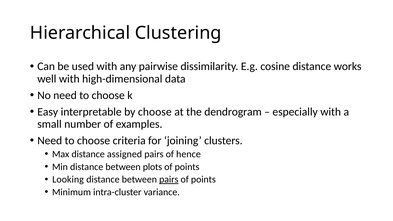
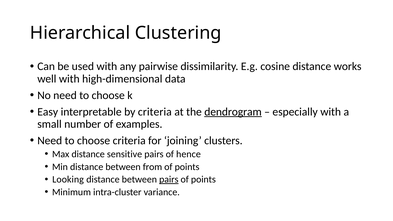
by choose: choose -> criteria (155, 112)
dendrogram underline: none -> present (233, 112)
assigned: assigned -> sensitive (125, 154)
plots: plots -> from (152, 167)
